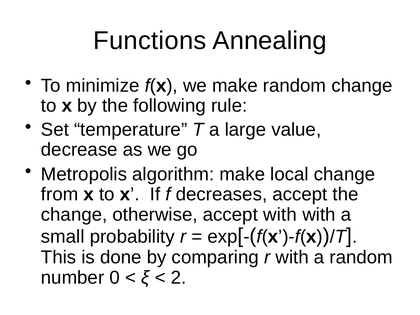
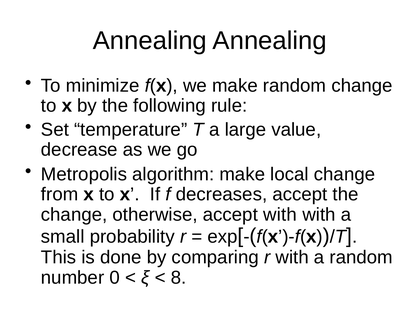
Functions: Functions -> Annealing (150, 41)
2: 2 -> 8 (179, 278)
